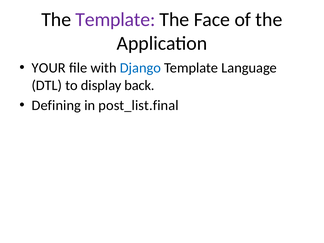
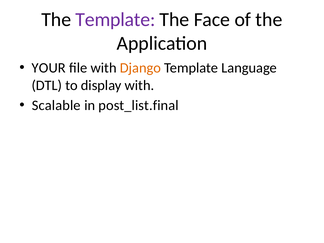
Django colour: blue -> orange (140, 68)
display back: back -> with (139, 85)
Defining: Defining -> Scalable (56, 105)
